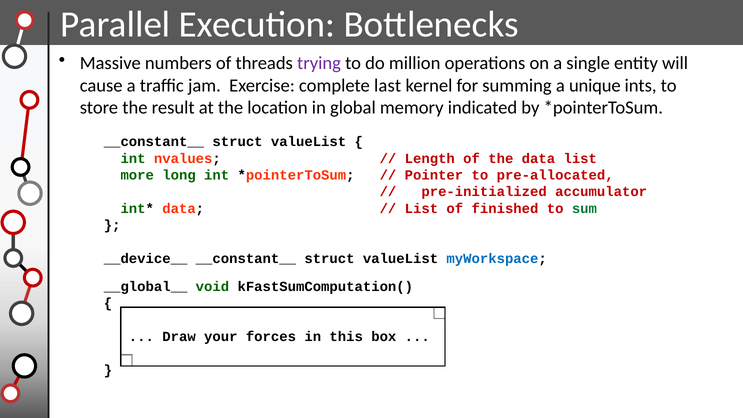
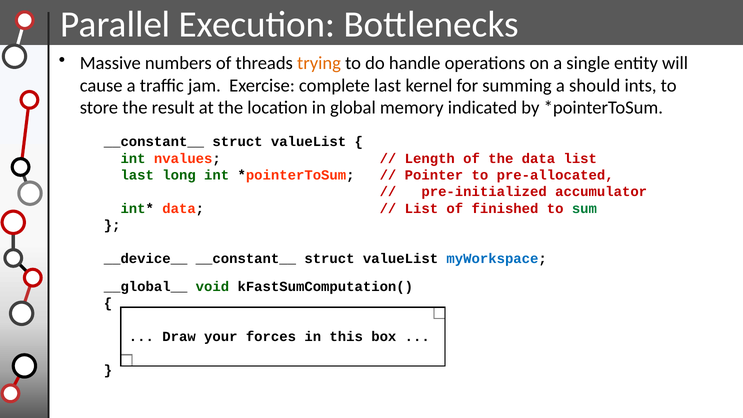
trying colour: purple -> orange (319, 63)
million: million -> handle (415, 63)
unique: unique -> should (595, 85)
more: more -> last (137, 175)
